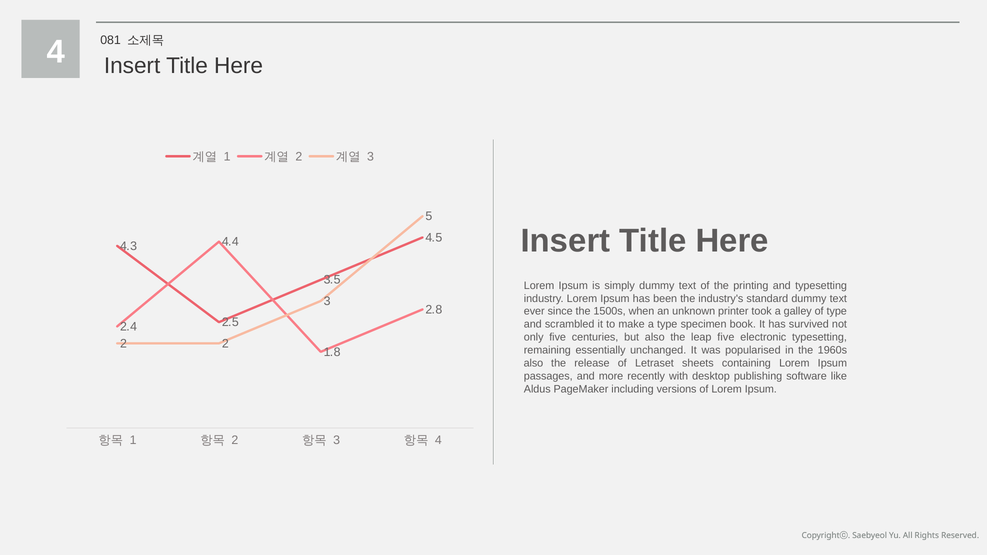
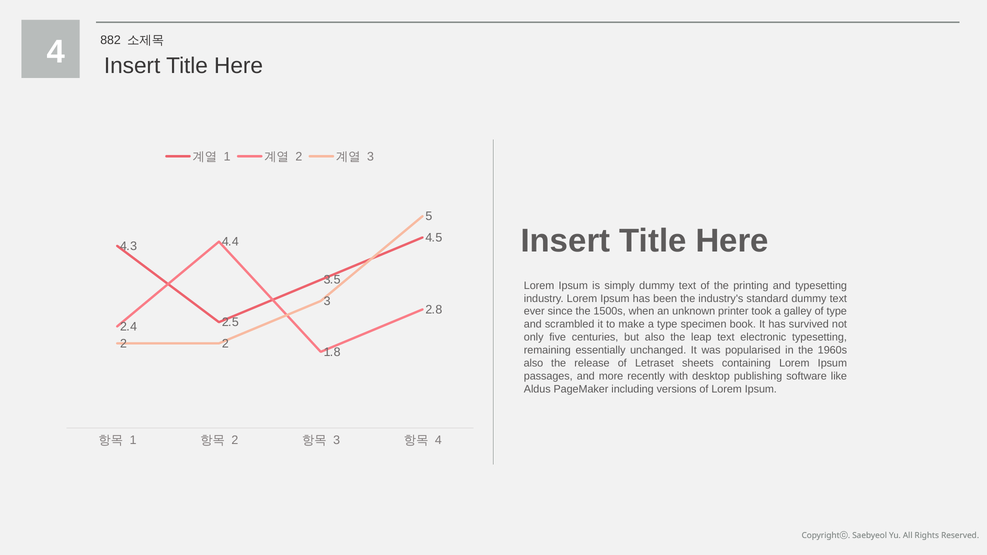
081: 081 -> 882 (111, 40)
leap five: five -> text (726, 337)
